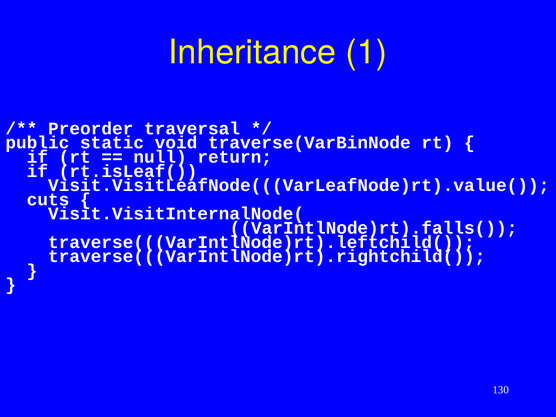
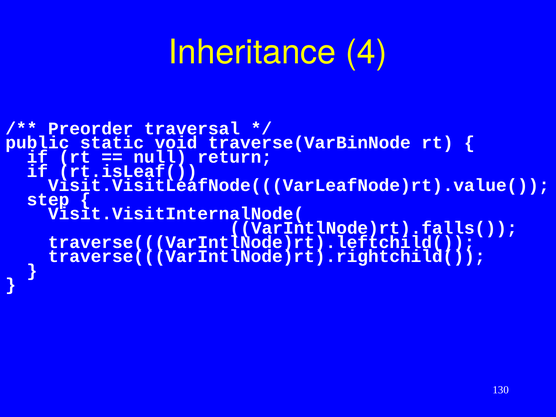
1: 1 -> 4 (366, 52)
cuts: cuts -> step (48, 200)
